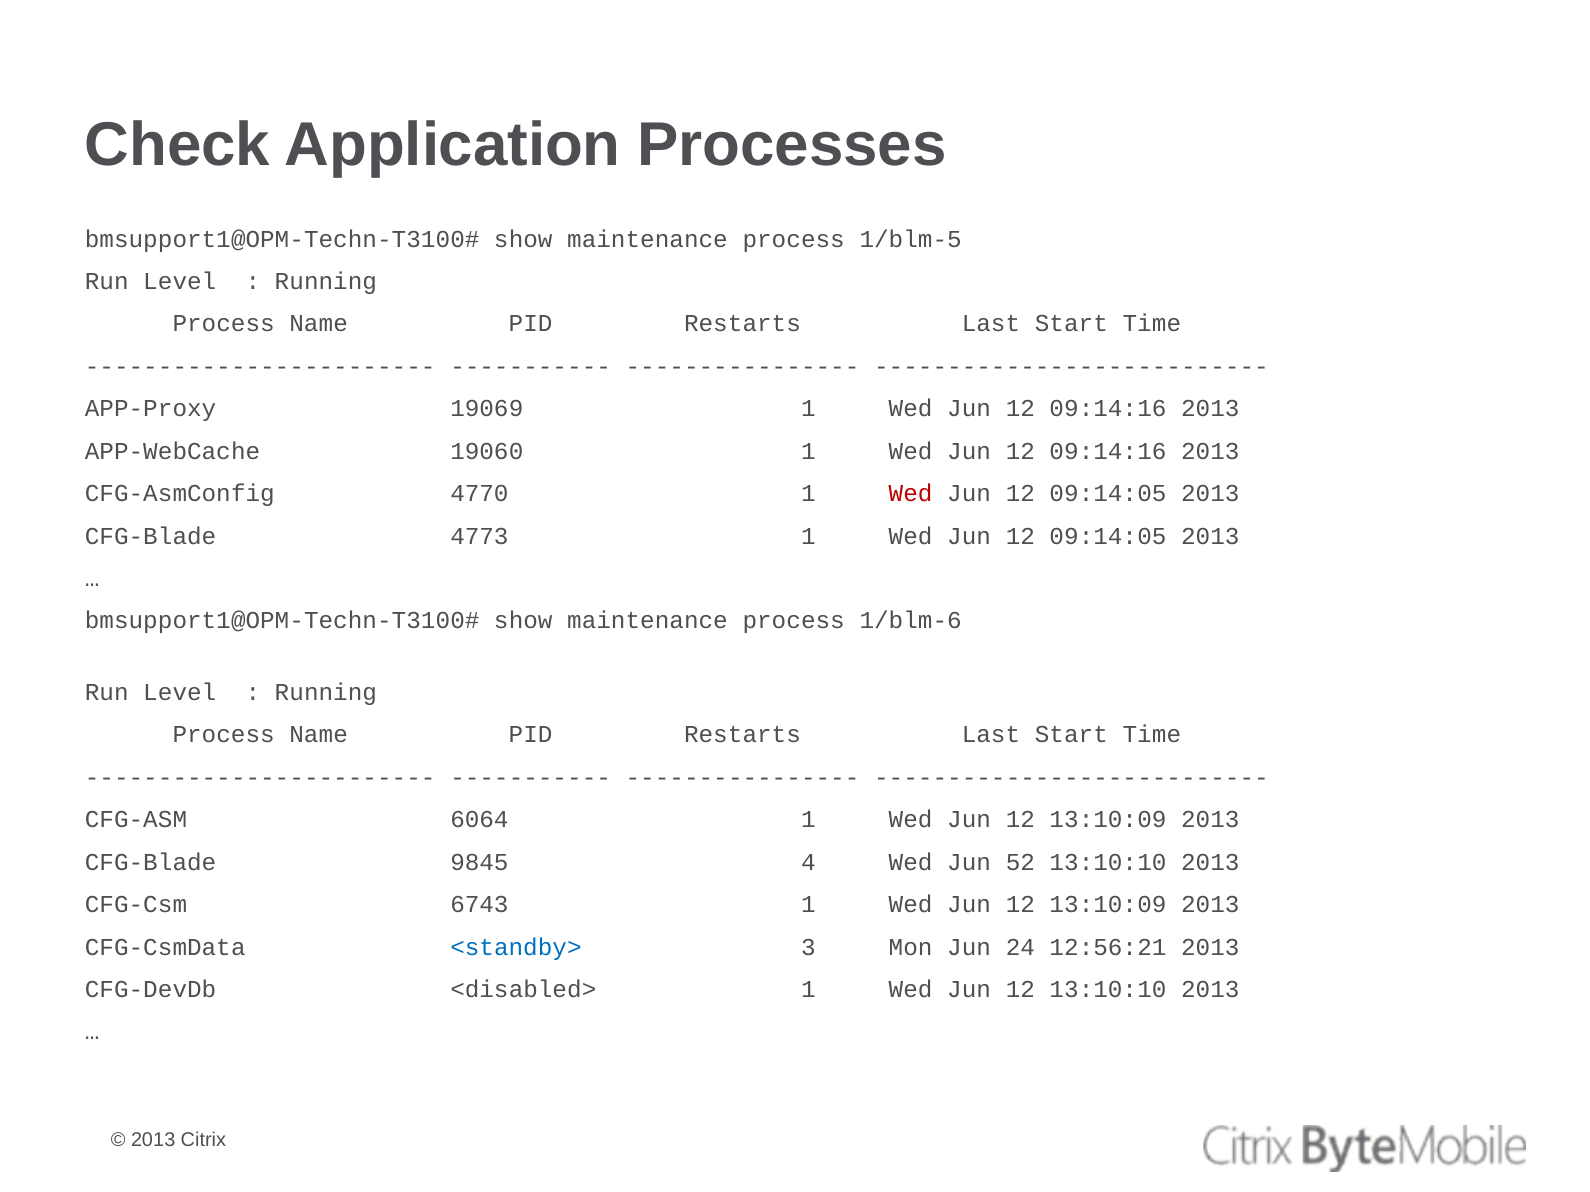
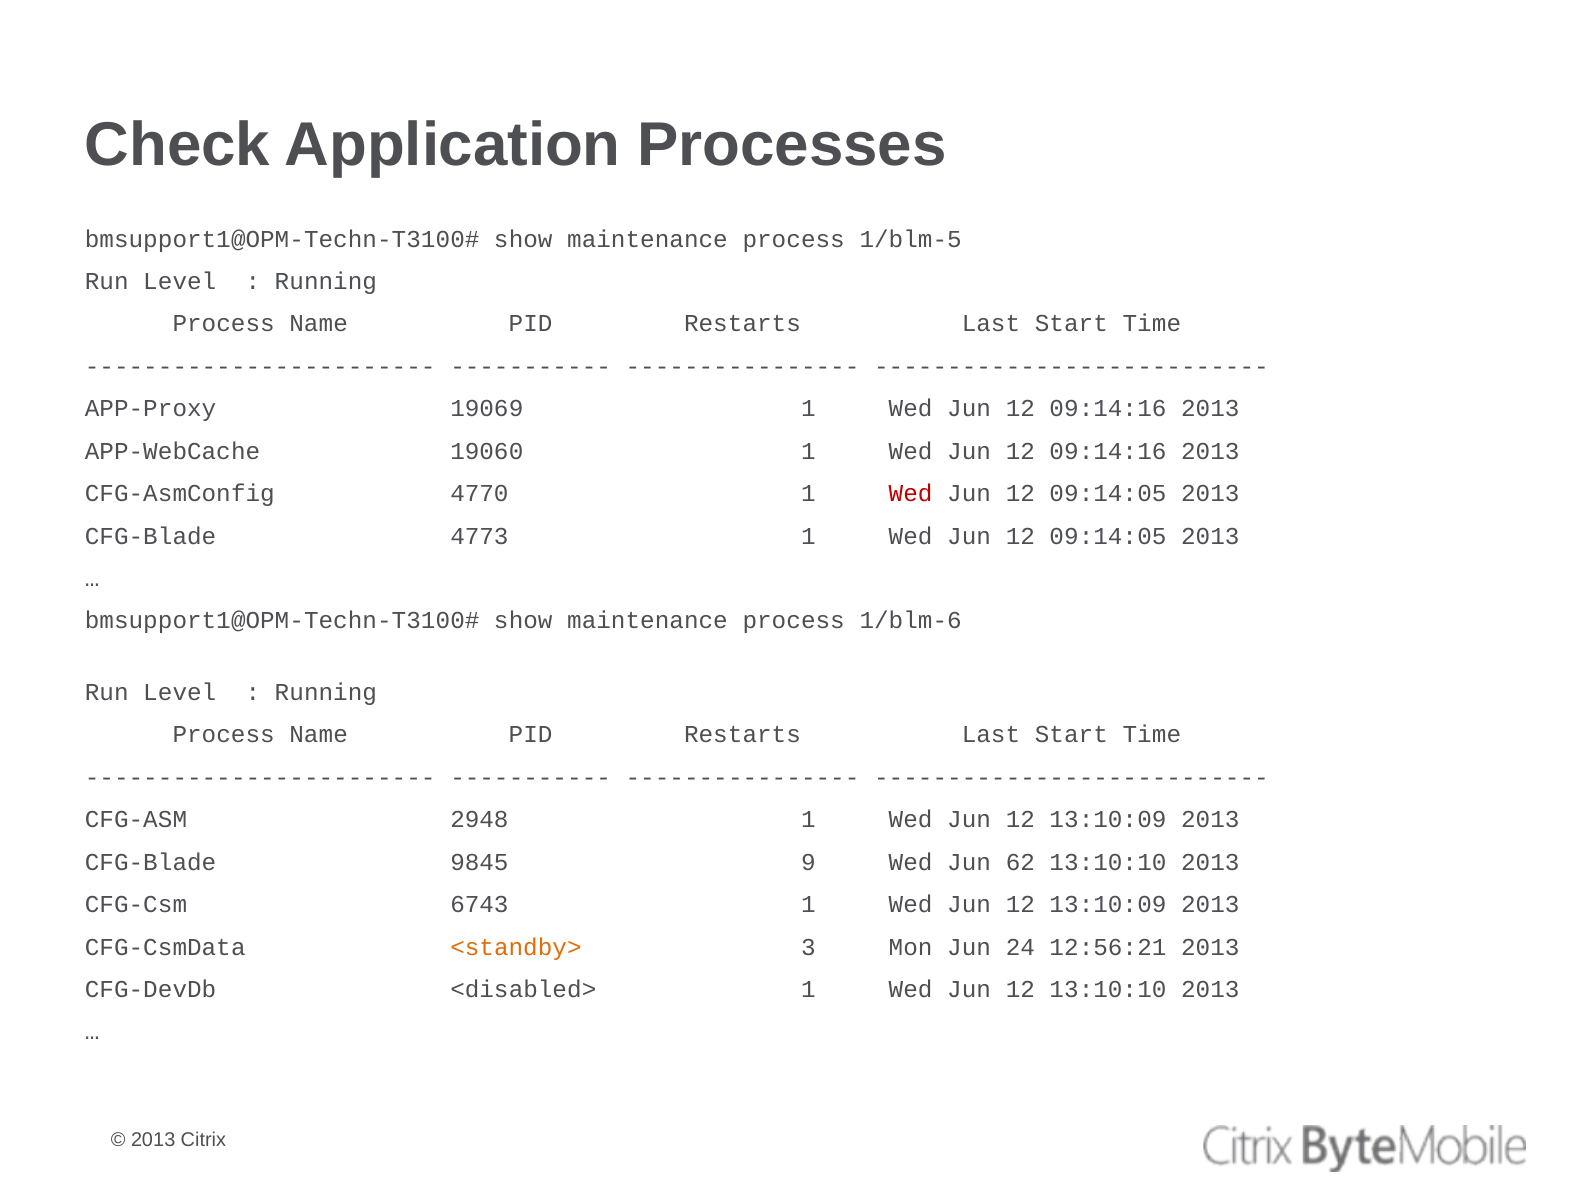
6064: 6064 -> 2948 (479, 820)
4: 4 -> 9 (808, 863)
52: 52 -> 62 (1020, 863)
<standby> colour: blue -> orange (516, 947)
